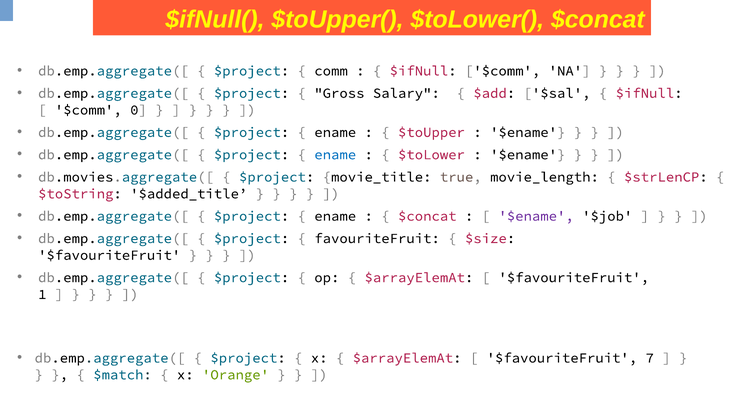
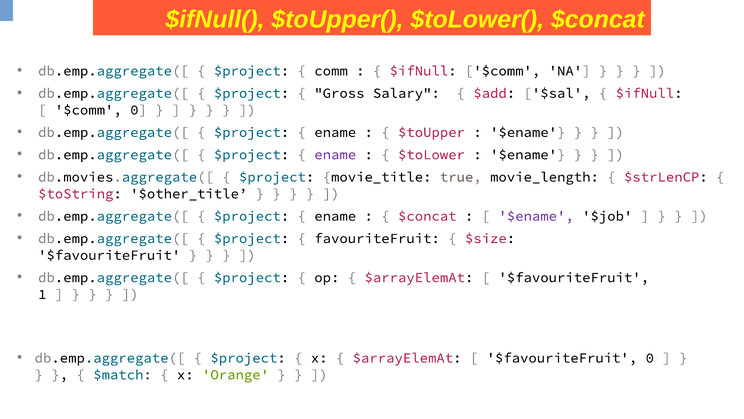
ename colour: blue -> purple (335, 154)
$added_title: $added_title -> $other_title (189, 194)
$favouriteFruit 7: 7 -> 0 (650, 358)
